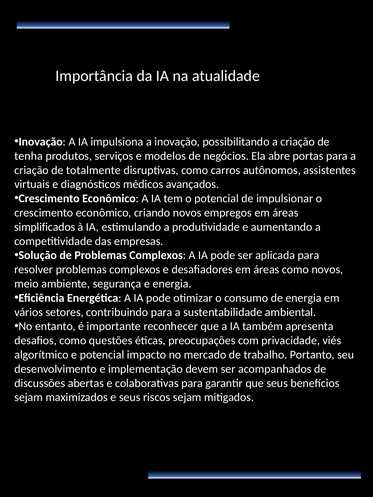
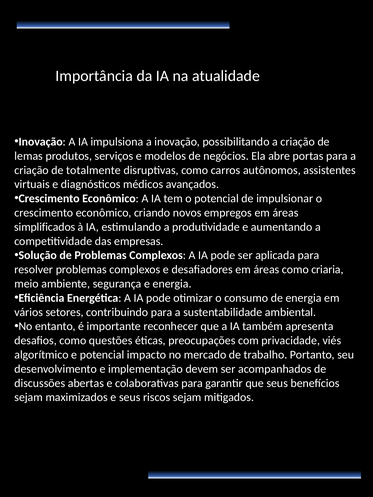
tenha: tenha -> lemas (29, 156)
como novos: novos -> criaria (327, 270)
